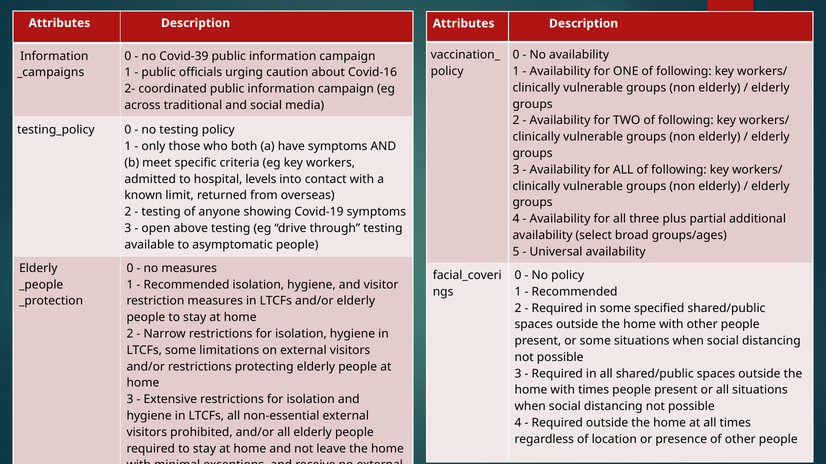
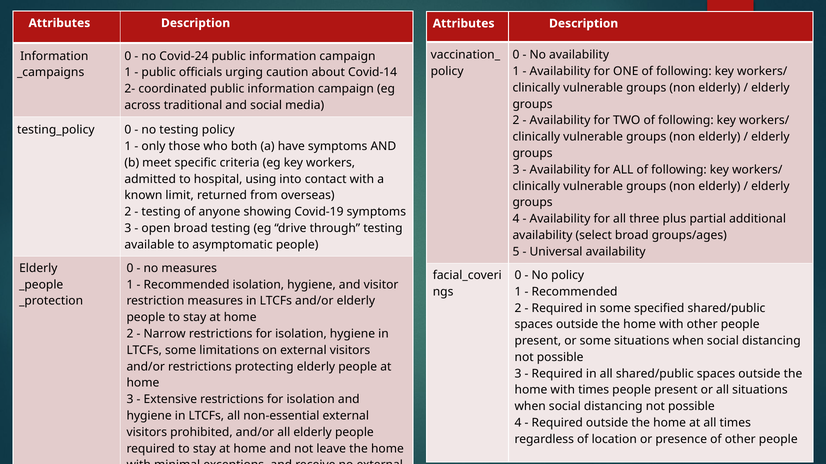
Covid-39: Covid-39 -> Covid-24 (184, 56)
Covid-16: Covid-16 -> Covid-14 (373, 73)
levels: levels -> using (261, 179)
open above: above -> broad (191, 229)
